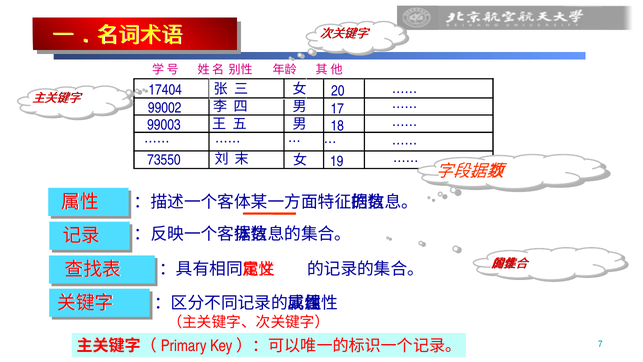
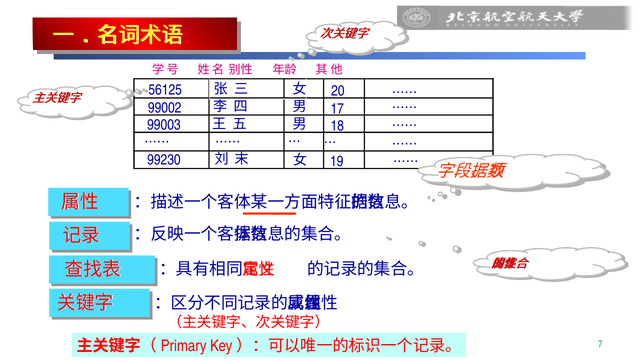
17404: 17404 -> 56125 (165, 90)
73550: 73550 -> 99230 (164, 160)
